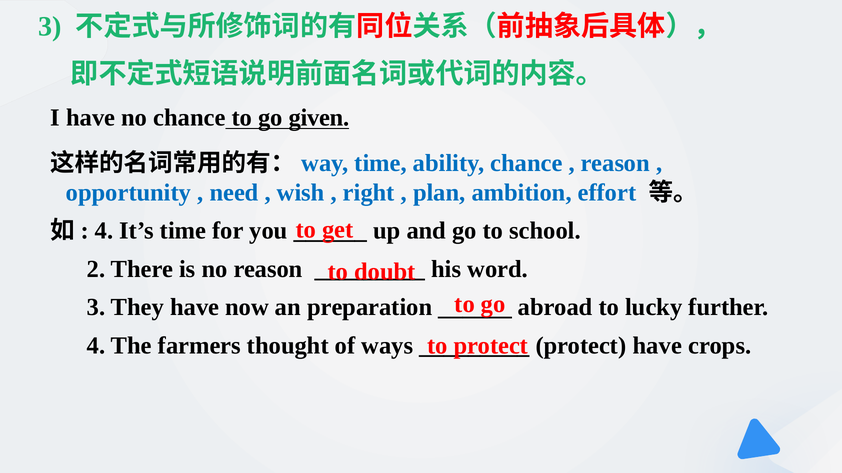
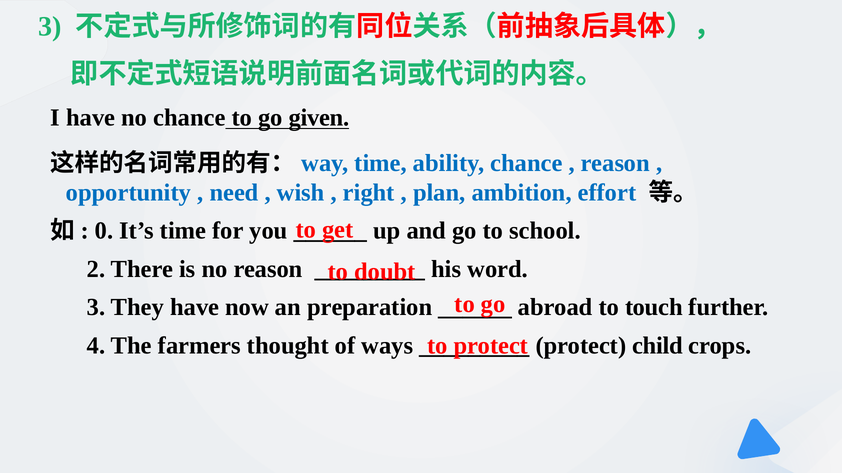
4: 4 -> 0 (104, 231)
lucky: lucky -> touch (654, 308)
protect have: have -> child (658, 346)
